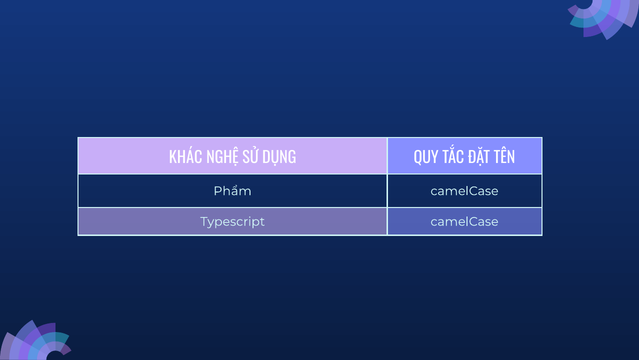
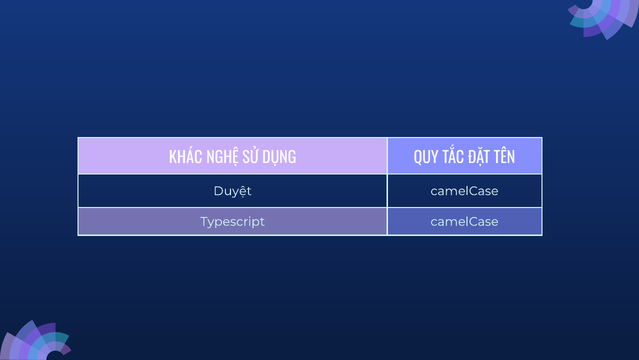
Phẩm: Phẩm -> Duyệt (233, 191)
